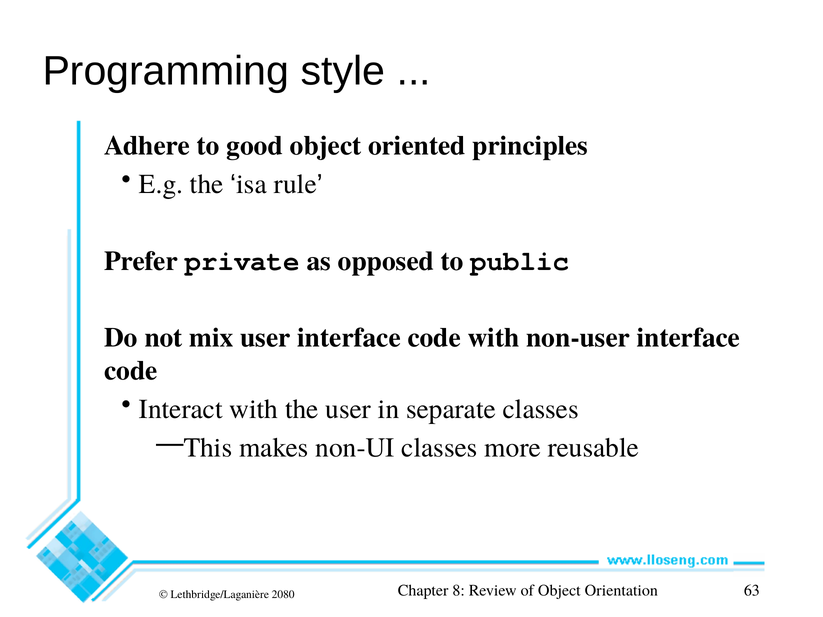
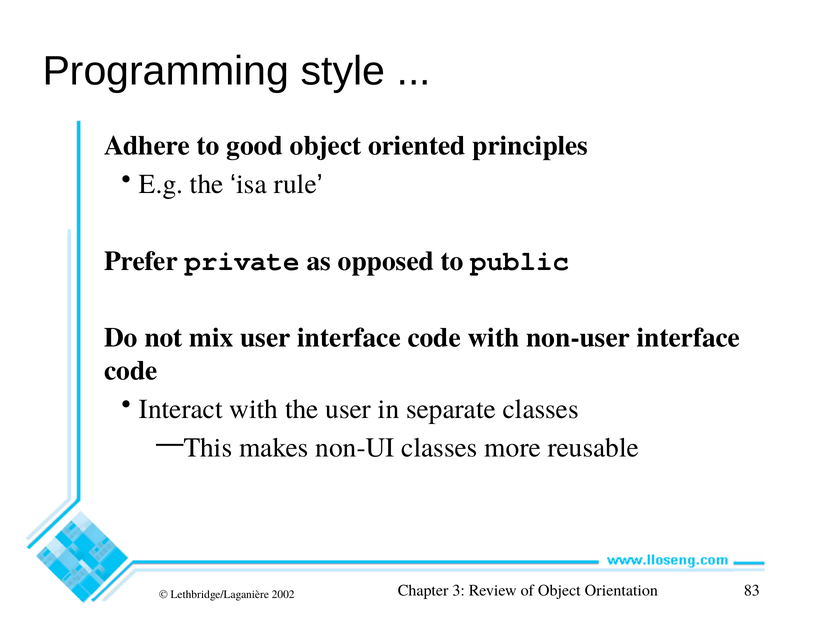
2080: 2080 -> 2002 (283, 595)
8: 8 -> 3 (459, 591)
63: 63 -> 83 (752, 591)
